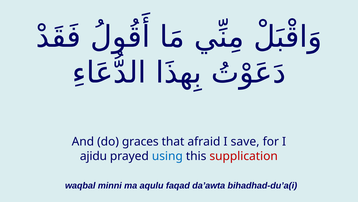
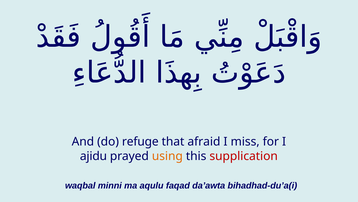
graces: graces -> refuge (140, 141)
save: save -> miss (245, 141)
using colour: blue -> orange (167, 156)
